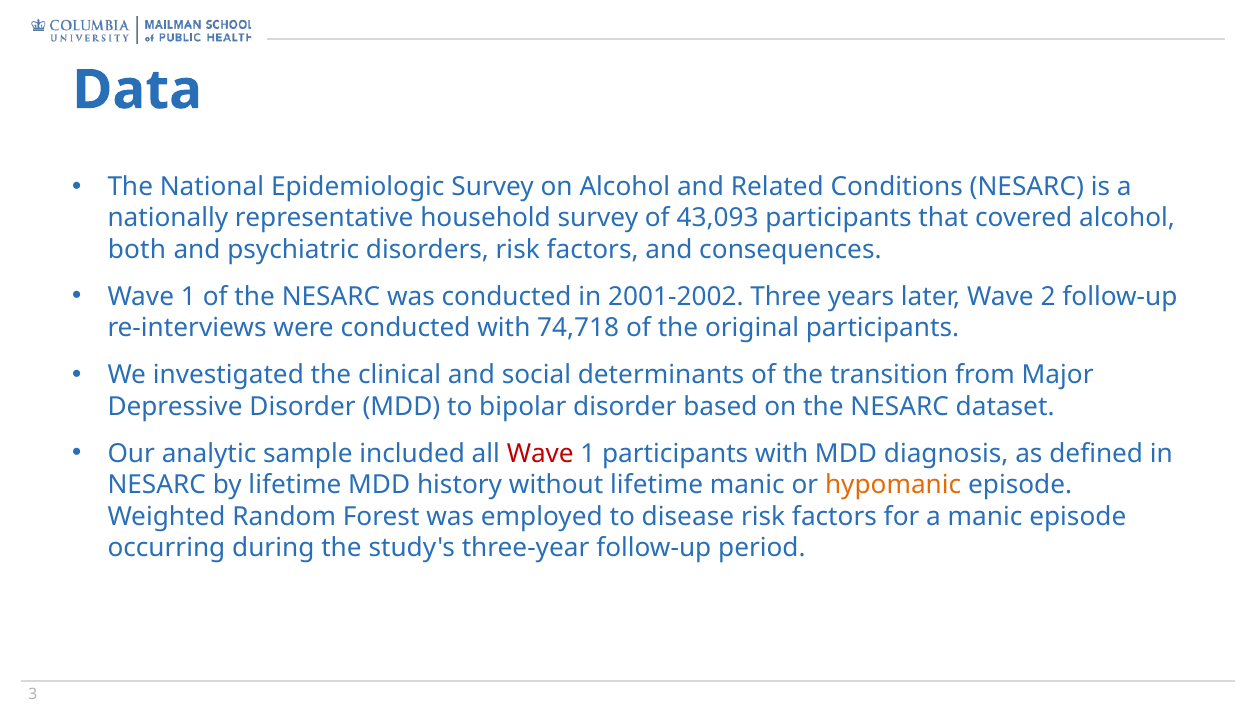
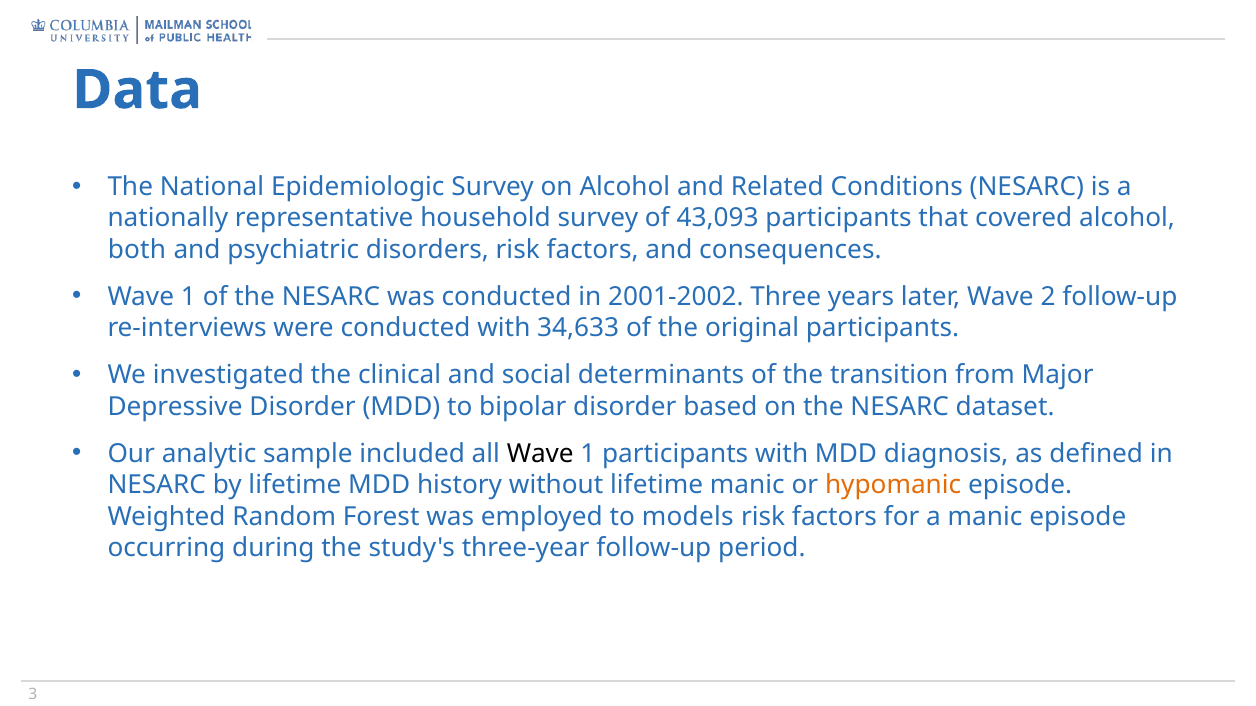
74,718: 74,718 -> 34,633 (578, 328)
Wave colour: red -> black (540, 454)
disease: disease -> models (688, 517)
